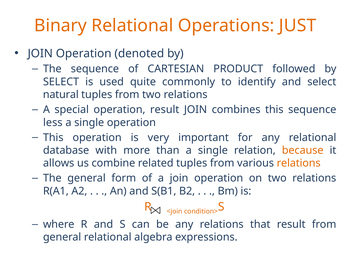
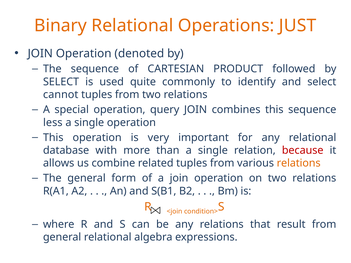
natural: natural -> cannot (61, 95)
operation result: result -> query (165, 110)
because colour: orange -> red (303, 150)
